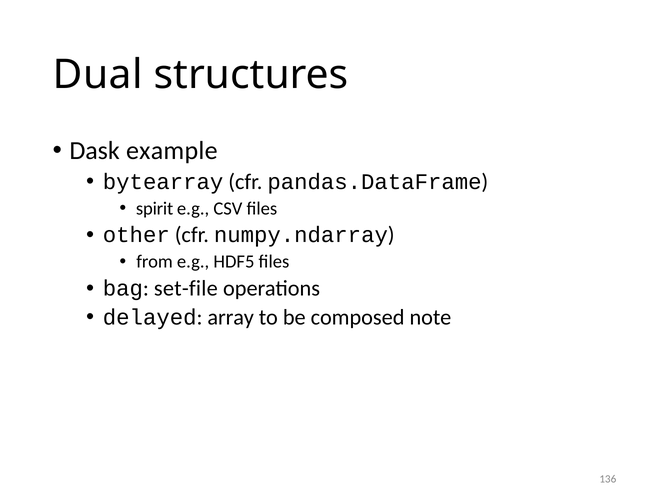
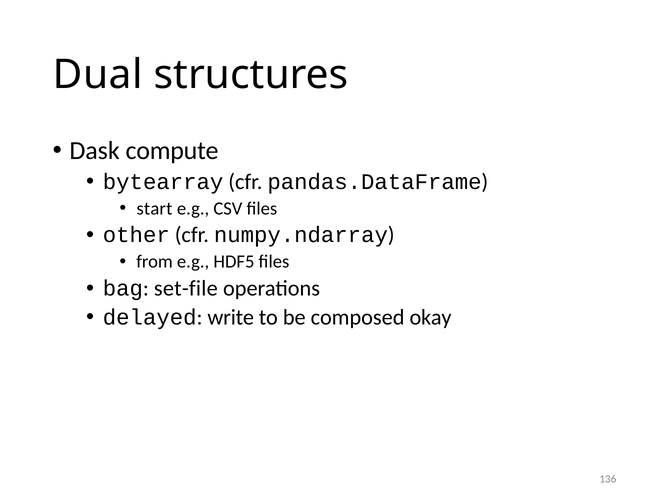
example: example -> compute (172, 151)
spirit: spirit -> start (154, 208)
array: array -> write (231, 317)
note: note -> okay (431, 317)
